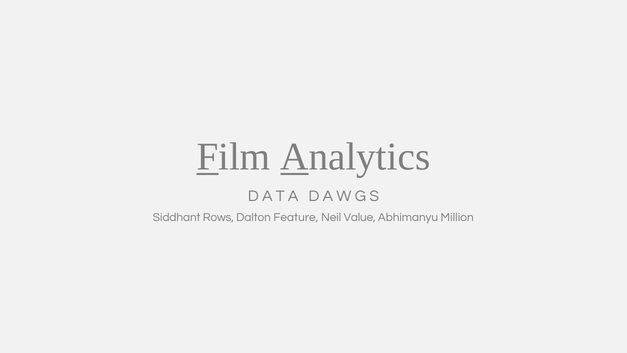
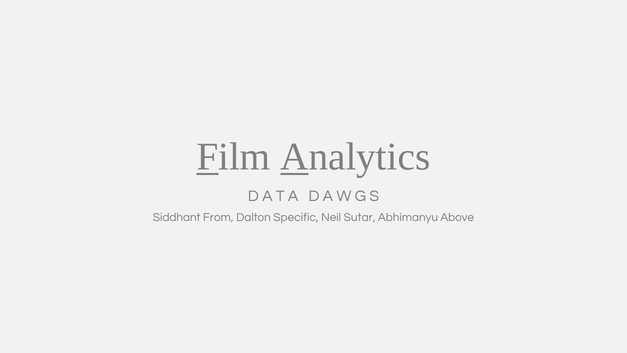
Rows: Rows -> From (218, 217)
Feature: Feature -> Specific (296, 217)
Value: Value -> Sutar (360, 217)
Million: Million -> Above (457, 217)
